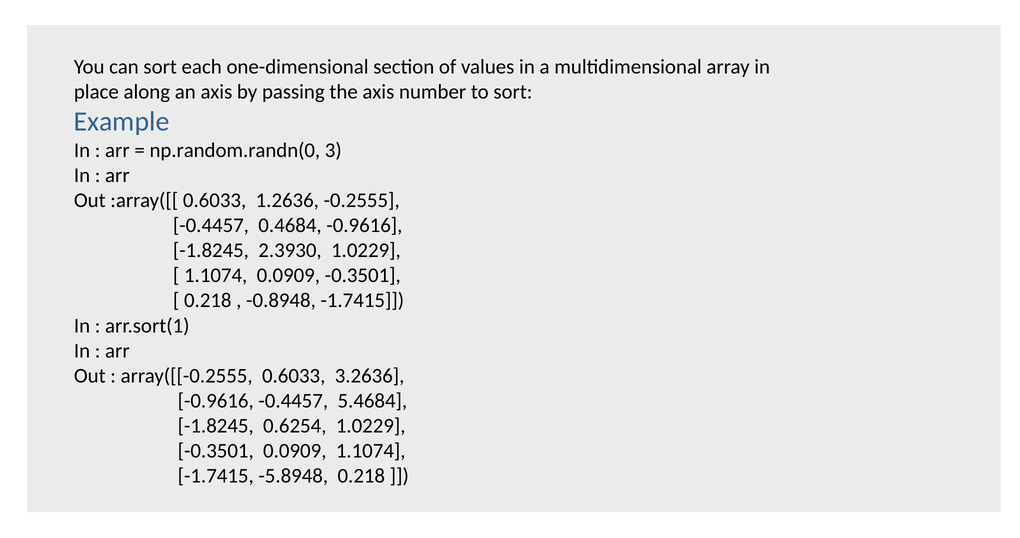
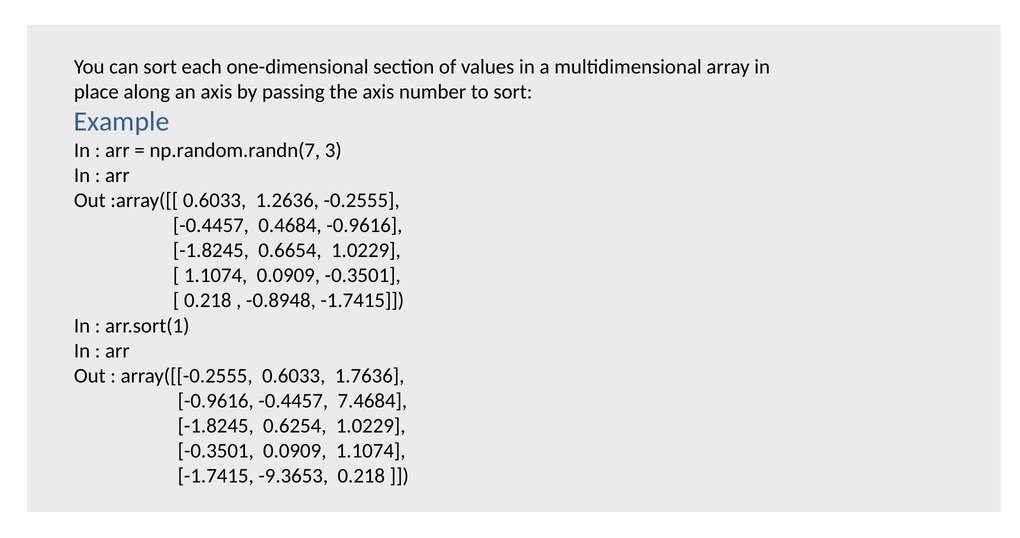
np.random.randn(0: np.random.randn(0 -> np.random.randn(7 (235, 150)
2.3930: 2.3930 -> 0.6654 (290, 250)
3.2636: 3.2636 -> 1.7636 (370, 375)
5.4684: 5.4684 -> 7.4684 (372, 401)
-5.8948: -5.8948 -> -9.3653 (293, 476)
